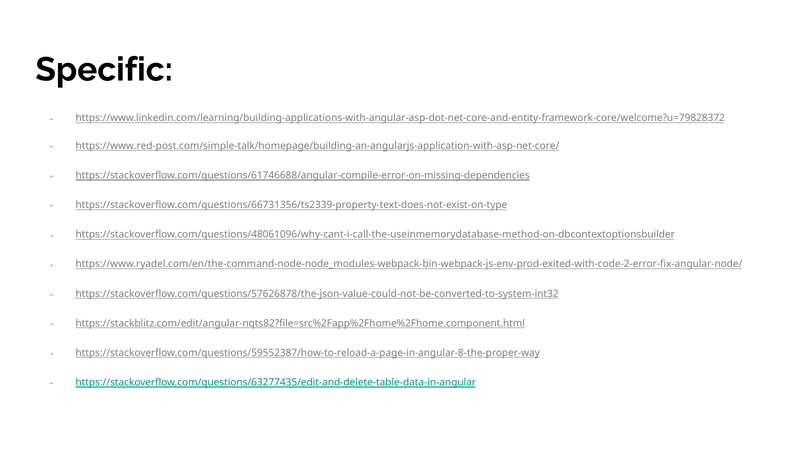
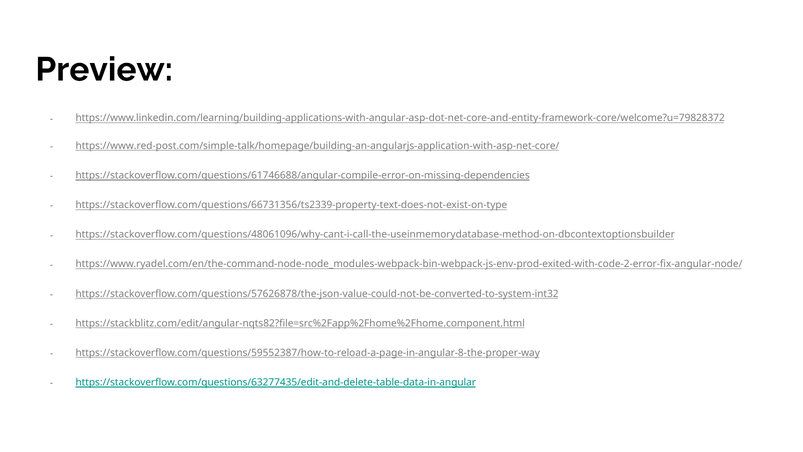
Specific: Specific -> Preview (104, 70)
